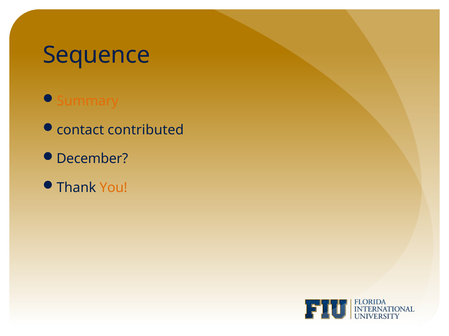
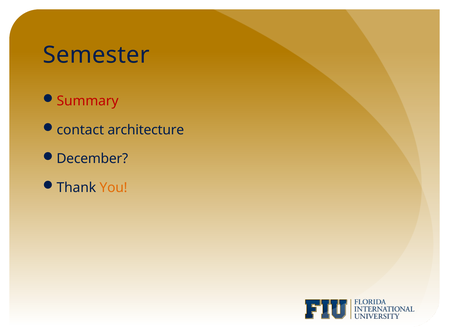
Sequence: Sequence -> Semester (96, 55)
Summary colour: orange -> red (88, 101)
contributed: contributed -> architecture (146, 130)
